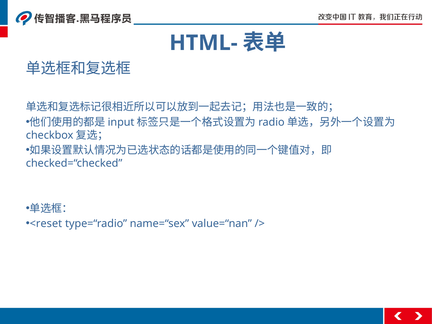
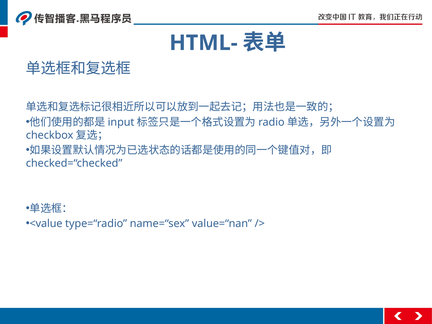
<reset: <reset -> <value (46, 224)
